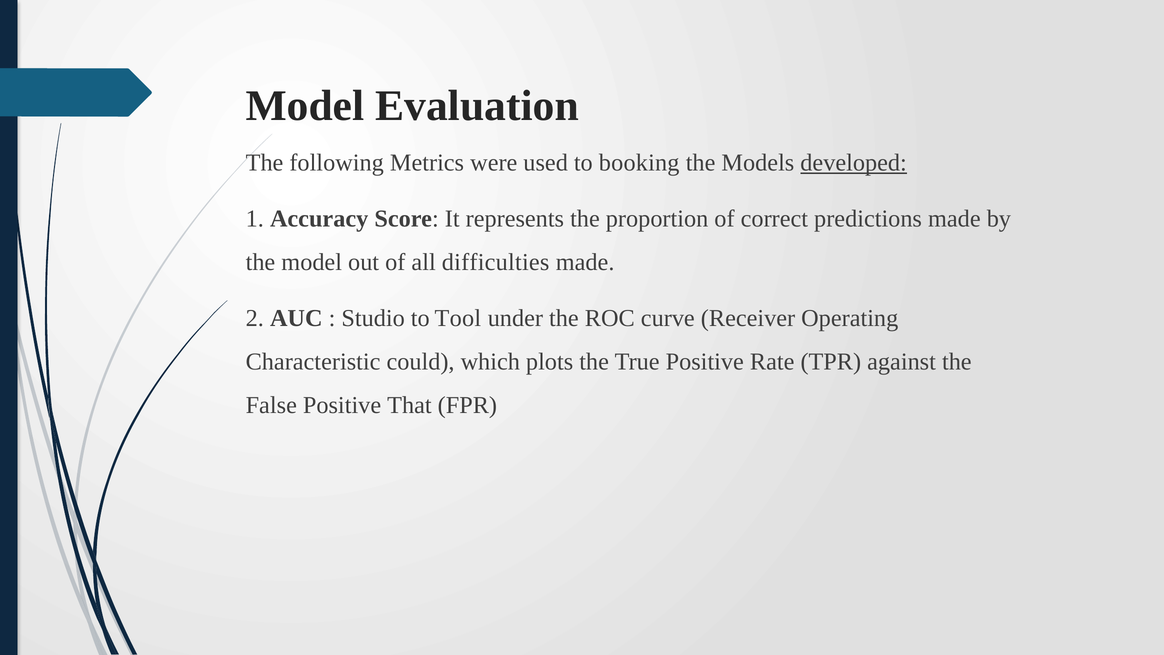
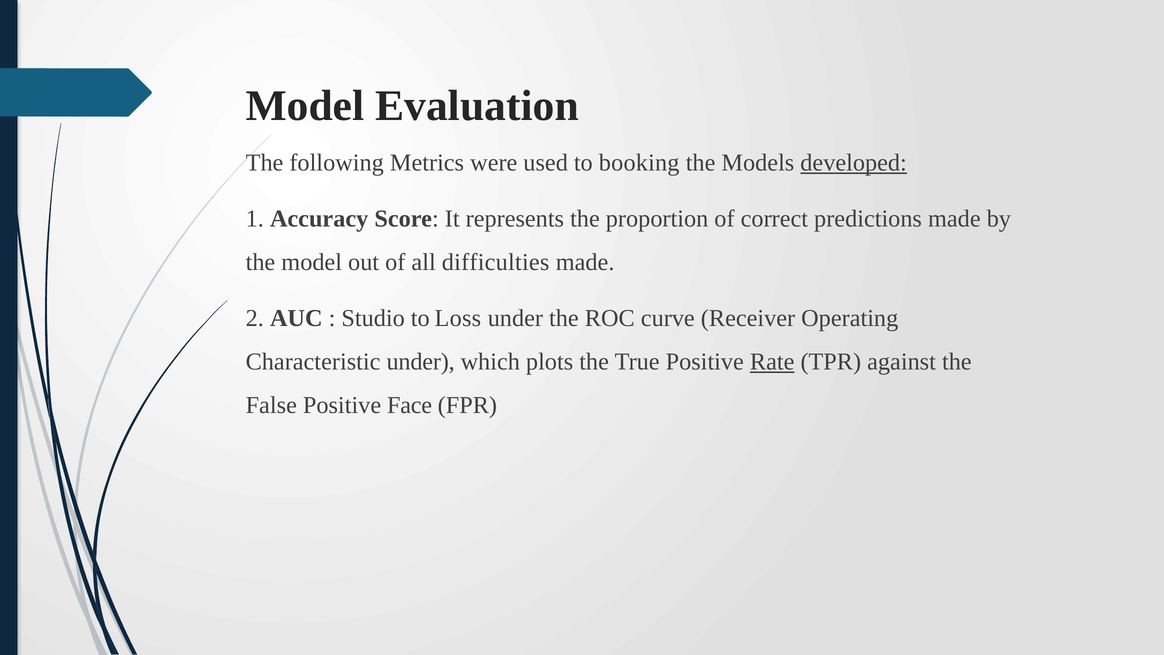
Tool: Tool -> Loss (458, 318)
Characteristic could: could -> under (421, 362)
Rate underline: none -> present (772, 362)
That: That -> Face (410, 405)
